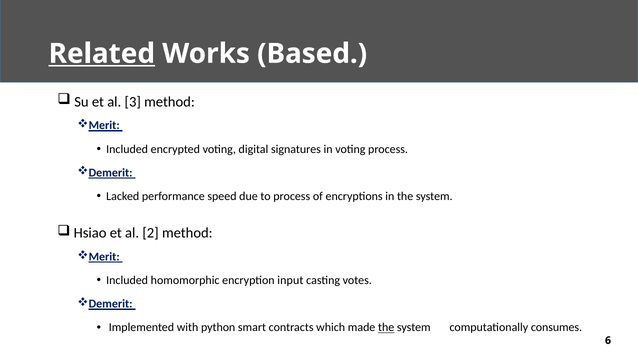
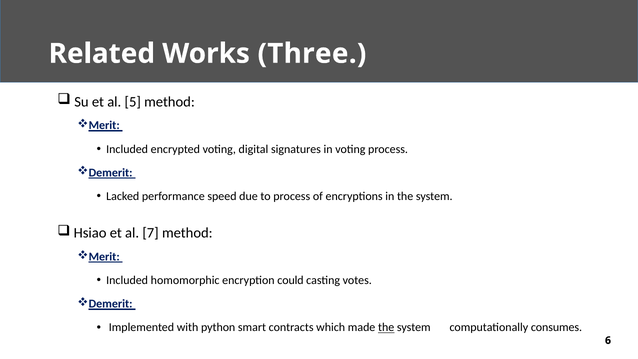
Related underline: present -> none (102, 54)
Based: Based -> Three (312, 54)
3: 3 -> 5 (133, 102)
2: 2 -> 7 (151, 233)
input: input -> could (290, 280)
